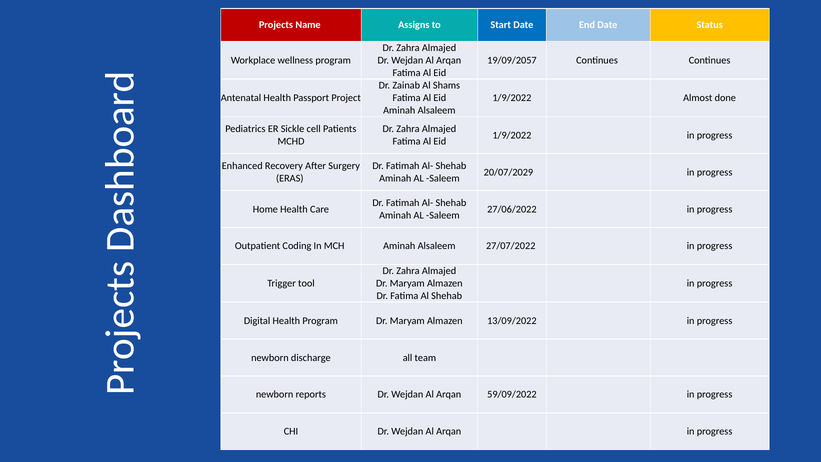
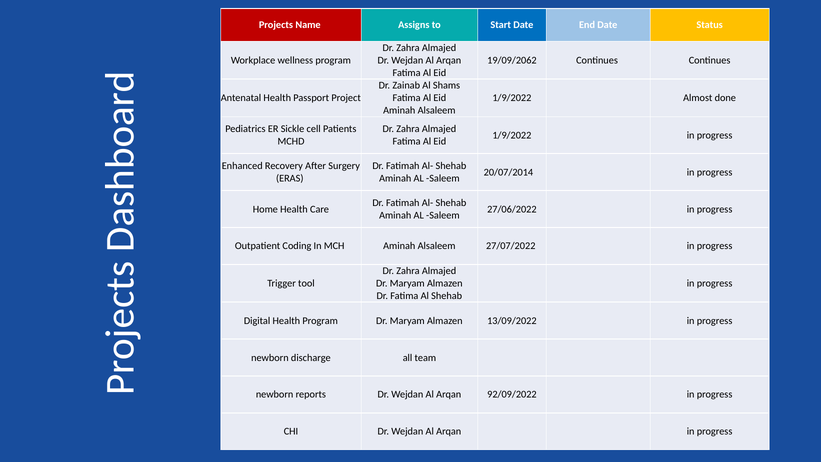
19/09/2057: 19/09/2057 -> 19/09/2062 (512, 60)
20/07/2029: 20/07/2029 -> 20/07/2014 (508, 172)
59/09/2022: 59/09/2022 -> 92/09/2022 (512, 394)
